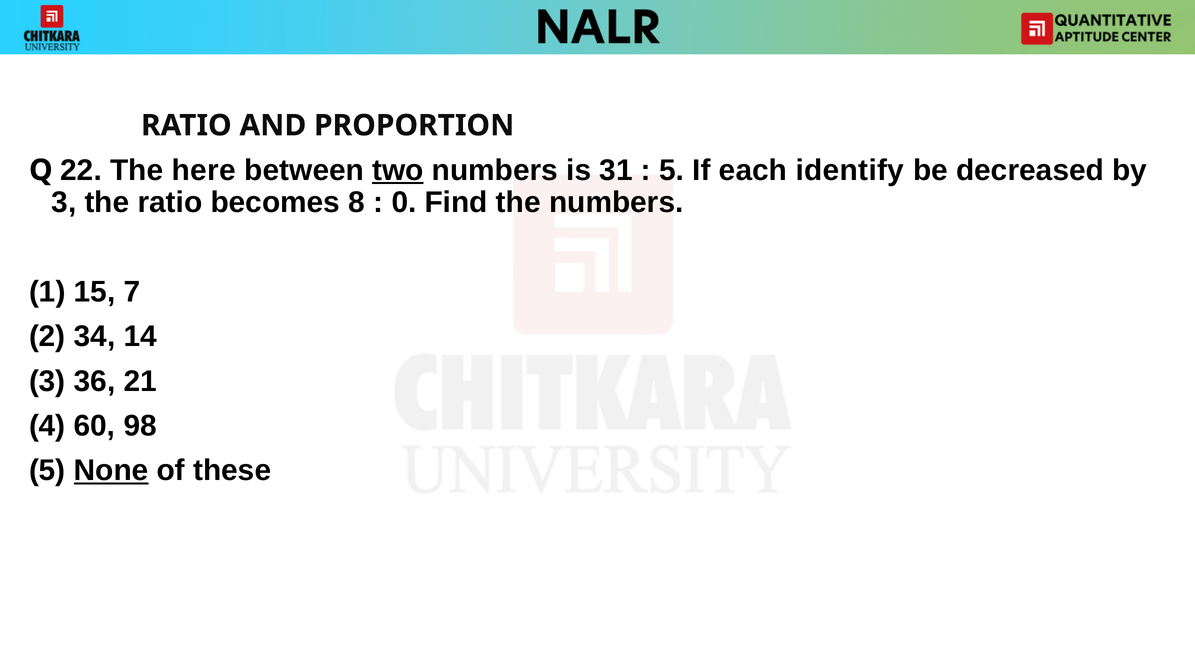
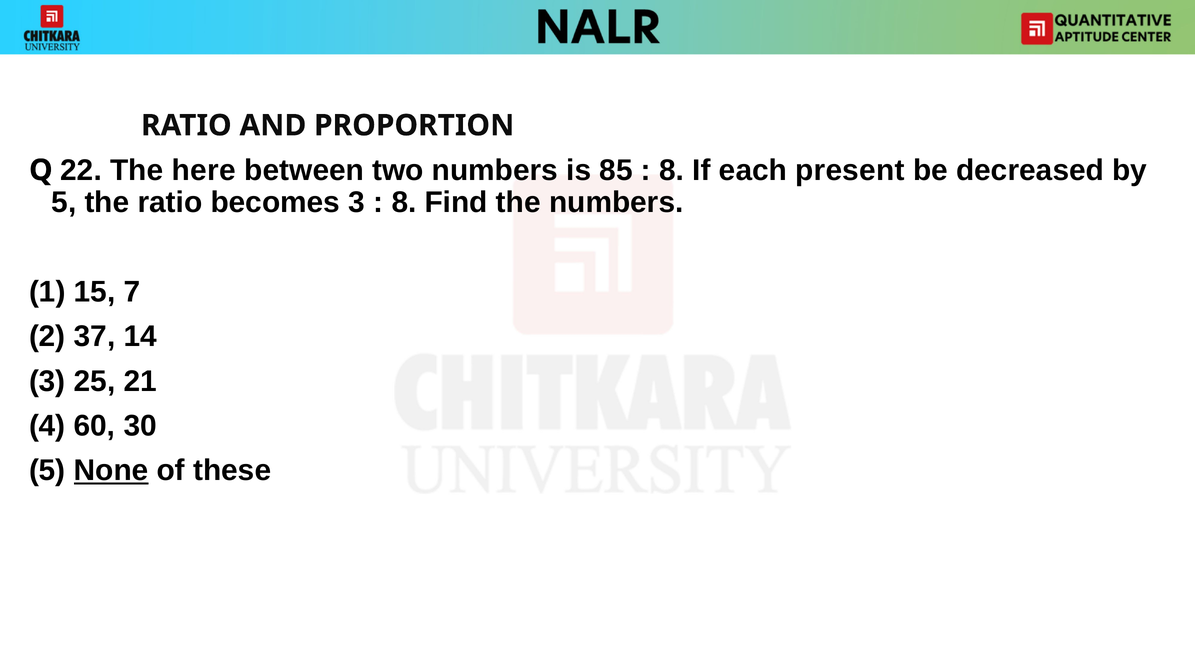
two underline: present -> none (398, 170)
31: 31 -> 85 (616, 170)
5: 5 -> 8 (672, 170)
identify: identify -> present (850, 170)
3: 3 -> 5 (64, 202)
becomes 8: 8 -> 3 (357, 202)
0: 0 -> 8 (404, 202)
34: 34 -> 37 (95, 337)
36: 36 -> 25 (95, 381)
98: 98 -> 30 (140, 426)
